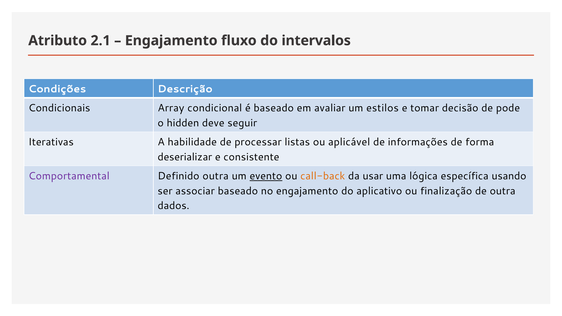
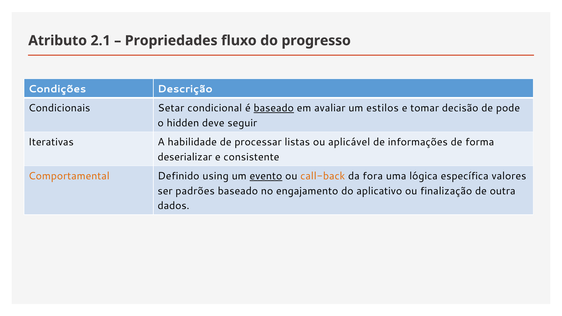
Engajamento: Engajamento -> Propriedades (171, 41)
intervalos: intervalos -> progresso (316, 41)
Array: Array -> Setar (171, 108)
baseado underline: none -> present (274, 108)
Comportamental colour: purple -> orange (69, 176)
Definido outra: outra -> using (216, 176)
usar: usar -> fora (373, 176)
usando: usando -> valores (509, 176)
associar: associar -> padrões (195, 191)
